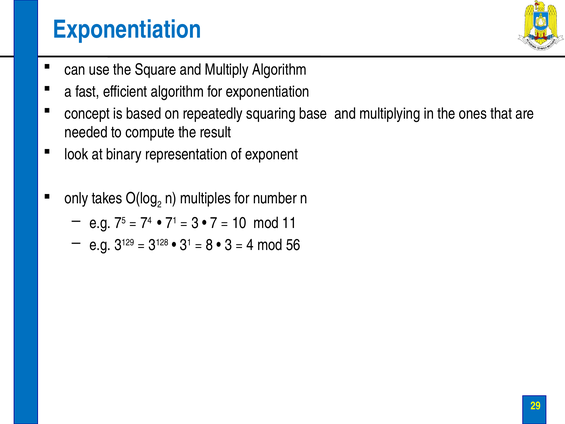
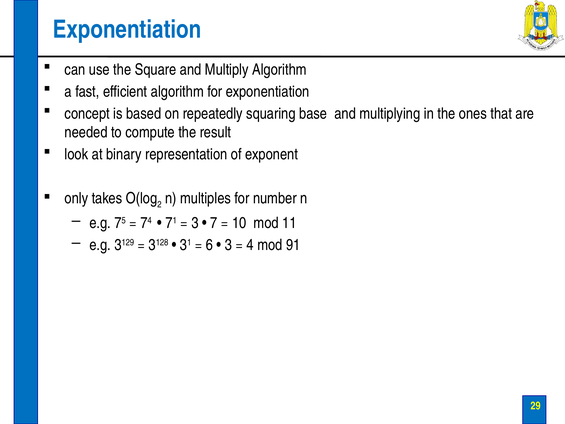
8: 8 -> 6 (210, 245)
56: 56 -> 91 (293, 245)
